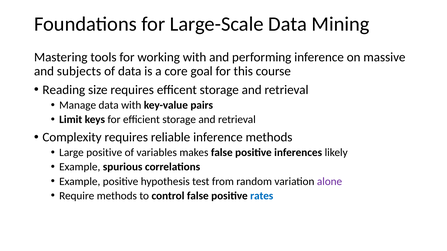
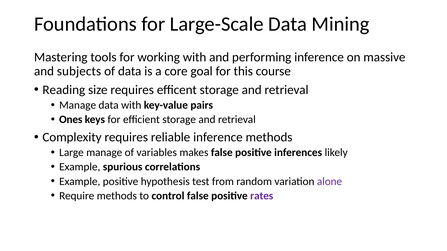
Limit: Limit -> Ones (71, 120)
Large positive: positive -> manage (104, 153)
rates colour: blue -> purple (262, 196)
